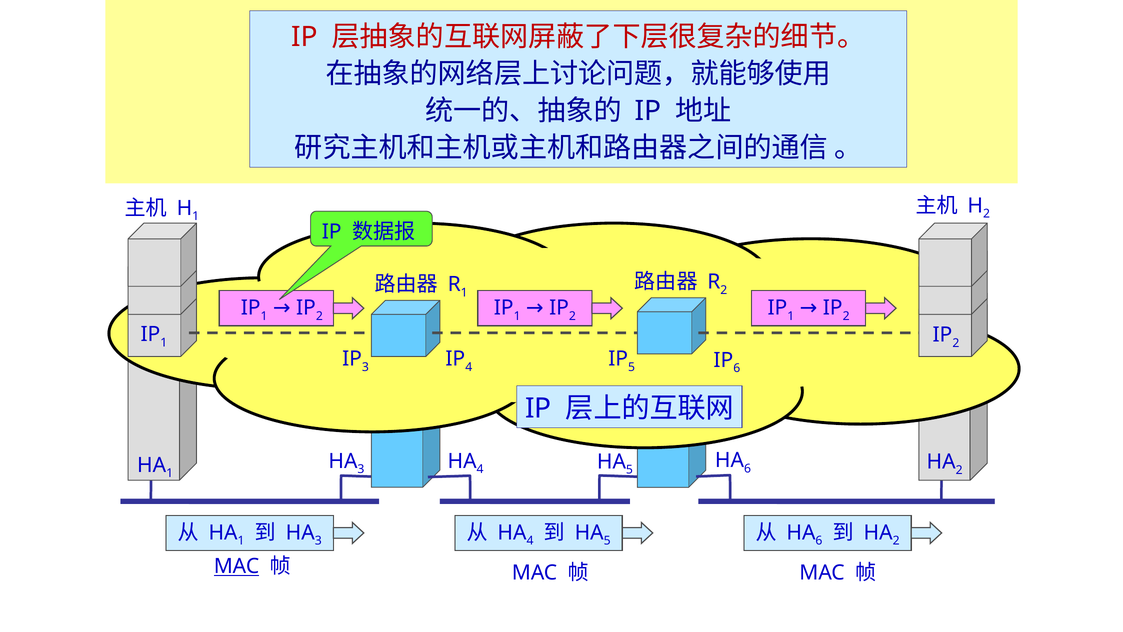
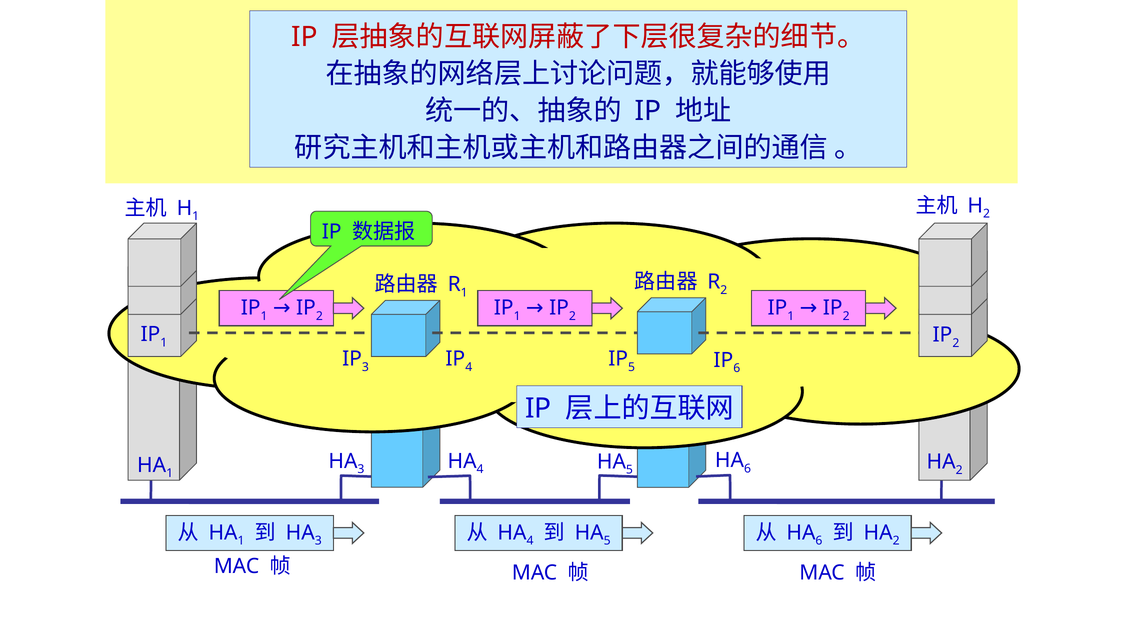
MAC underline: present -> none (237, 566)
